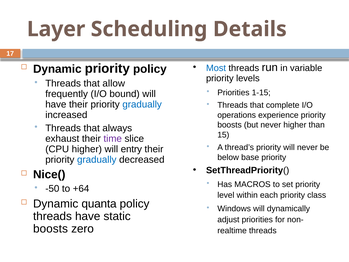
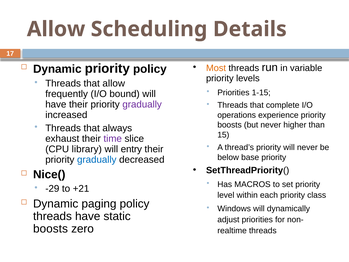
Layer: Layer -> Allow (56, 29)
Most colour: blue -> orange (216, 68)
gradually colour: blue -> purple (142, 104)
CPU higher: higher -> library (87, 149)
-50: -50 -> -29 (52, 189)
+64: +64 -> +21 (81, 189)
quanta: quanta -> paging (99, 203)
